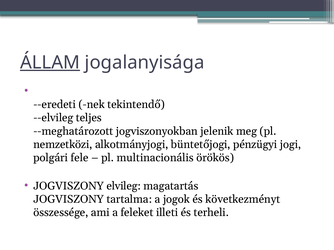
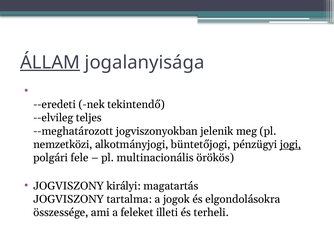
jogi underline: none -> present (290, 145)
elvileg: elvileg -> királyi (124, 186)
következményt: következményt -> elgondolásokra (243, 200)
